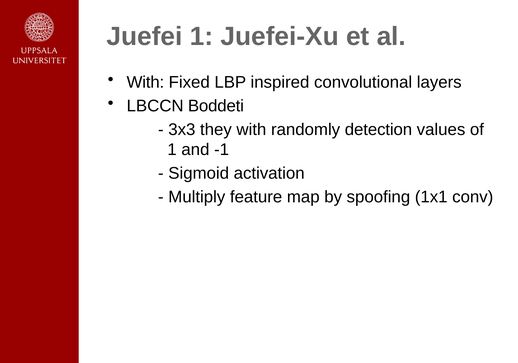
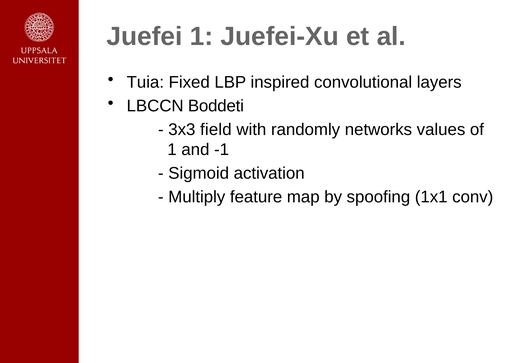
With: With -> Tuia (145, 82)
they: they -> field (216, 129)
detection: detection -> networks (378, 129)
